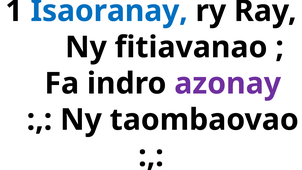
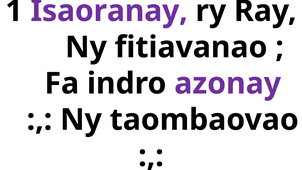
Isaoranay colour: blue -> purple (109, 11)
